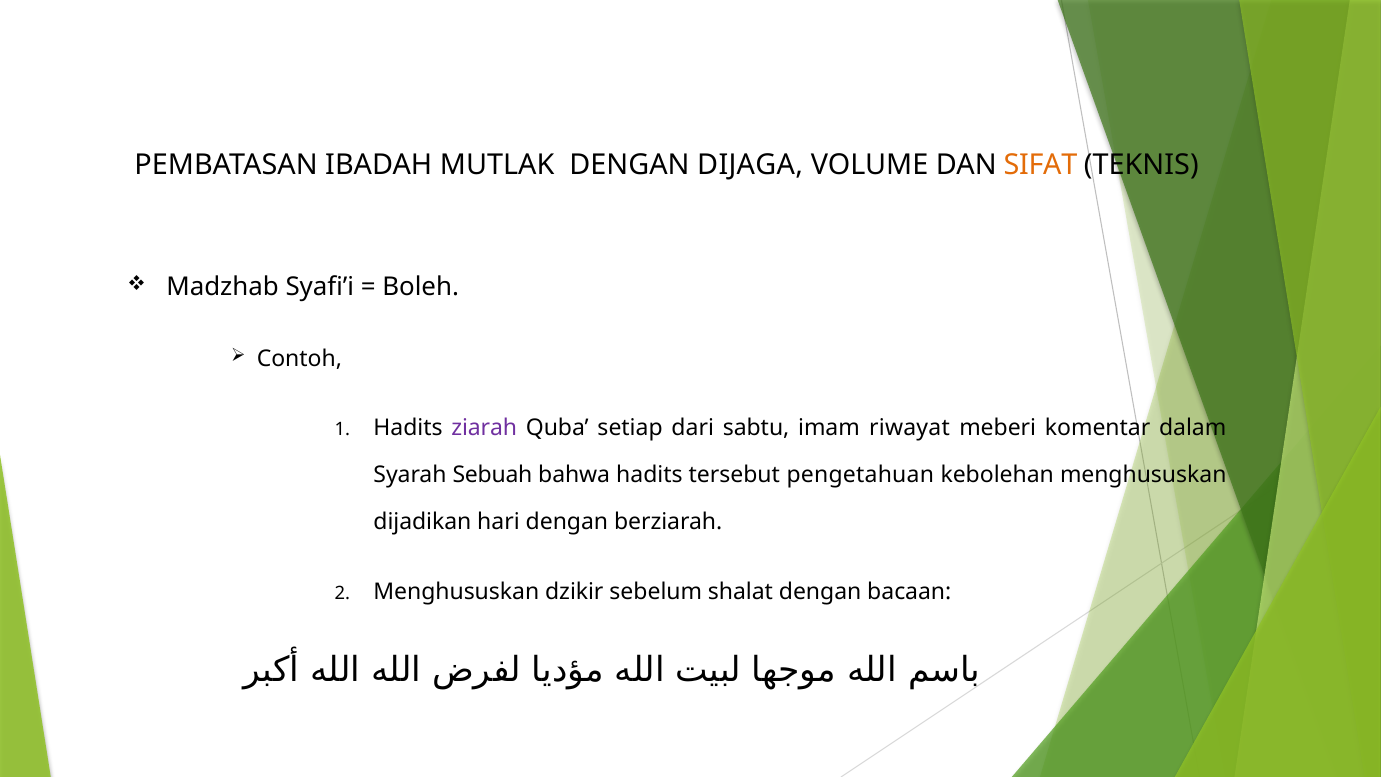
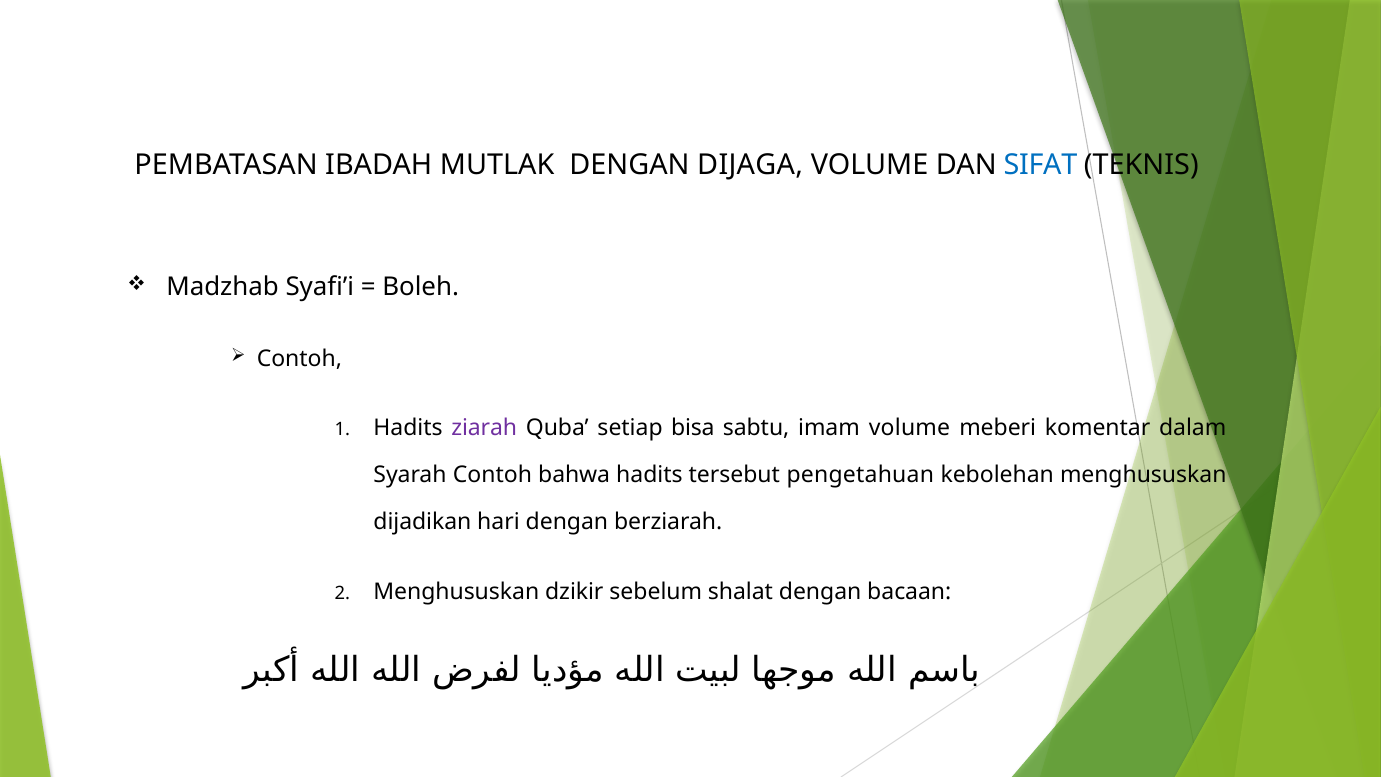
SIFAT colour: orange -> blue (1040, 165)
dari: dari -> bisa (693, 428)
imam riwayat: riwayat -> volume (909, 428)
Syarah Sebuah: Sebuah -> Contoh (492, 475)
